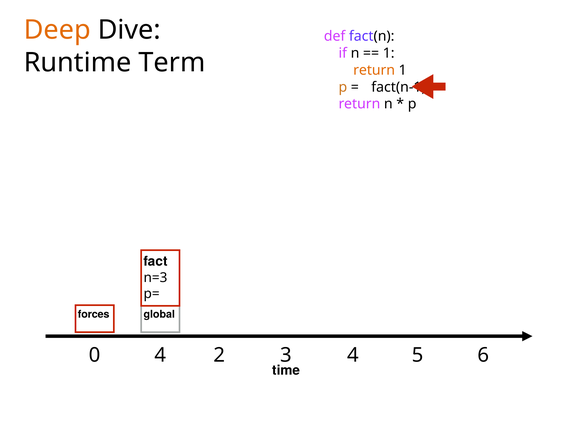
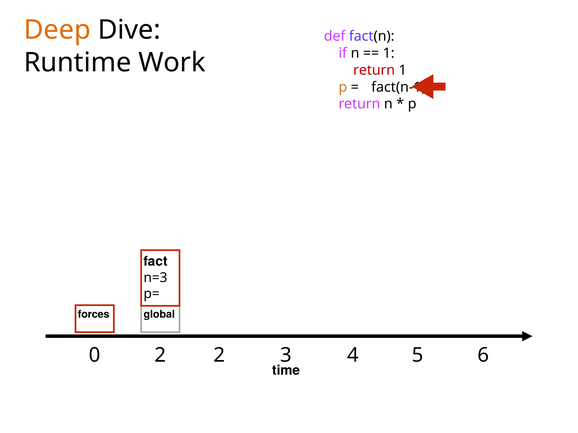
Term: Term -> Work (172, 63)
return colour: orange -> red (374, 70)
0 4: 4 -> 2 (160, 356)
